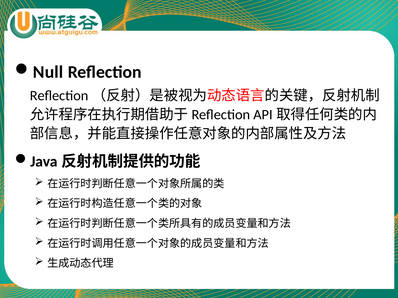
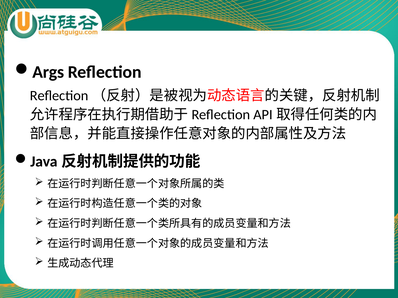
Null: Null -> Args (48, 72)
